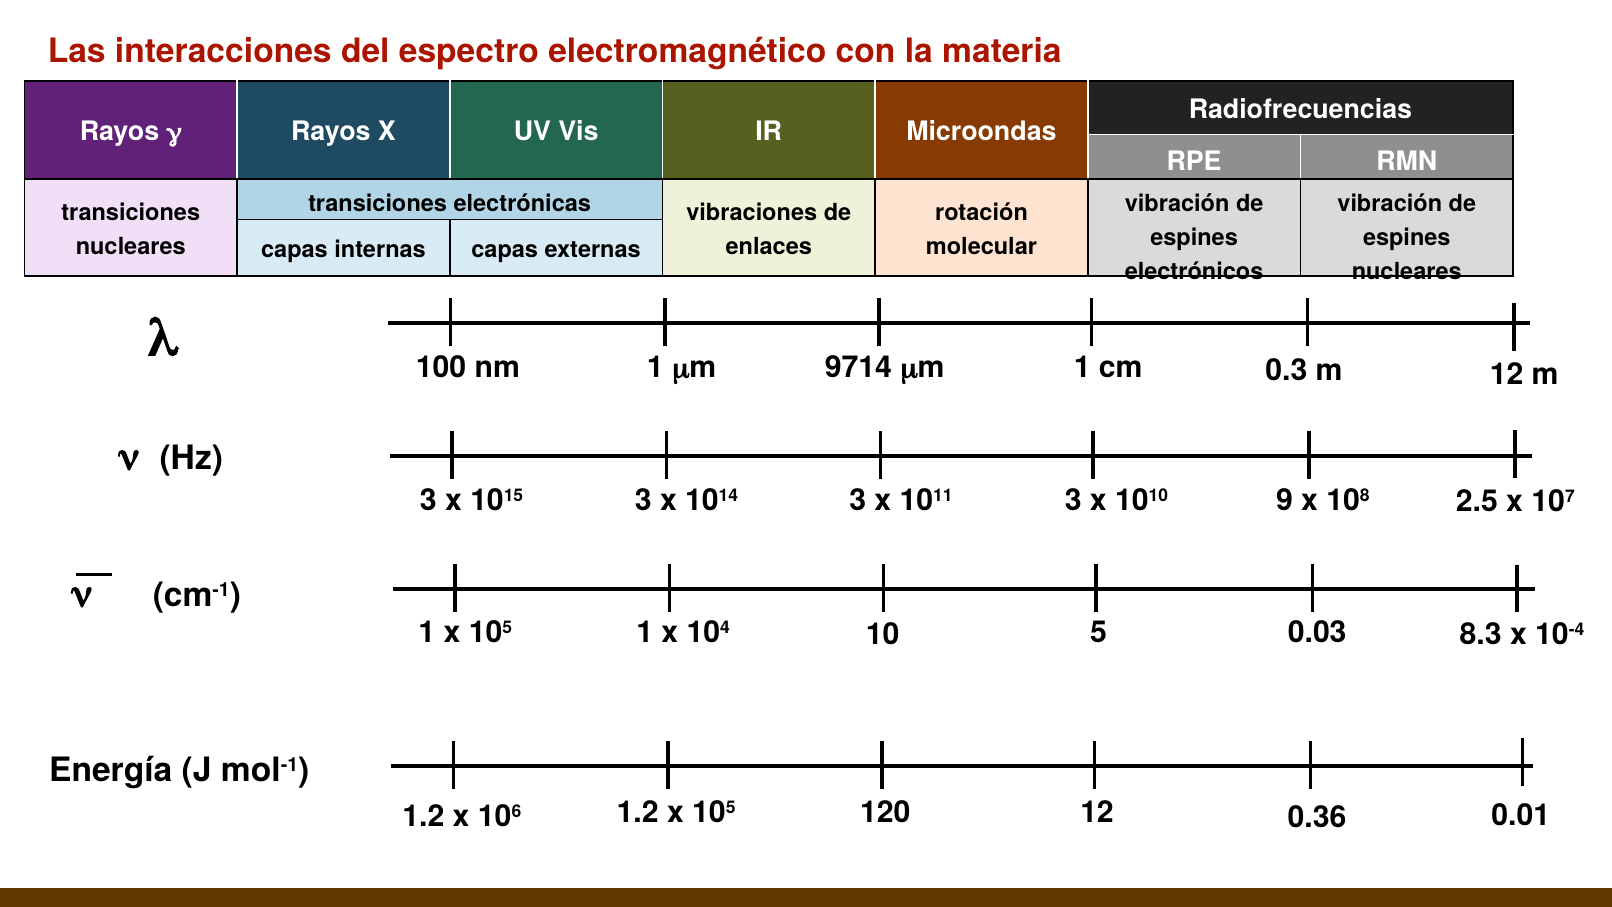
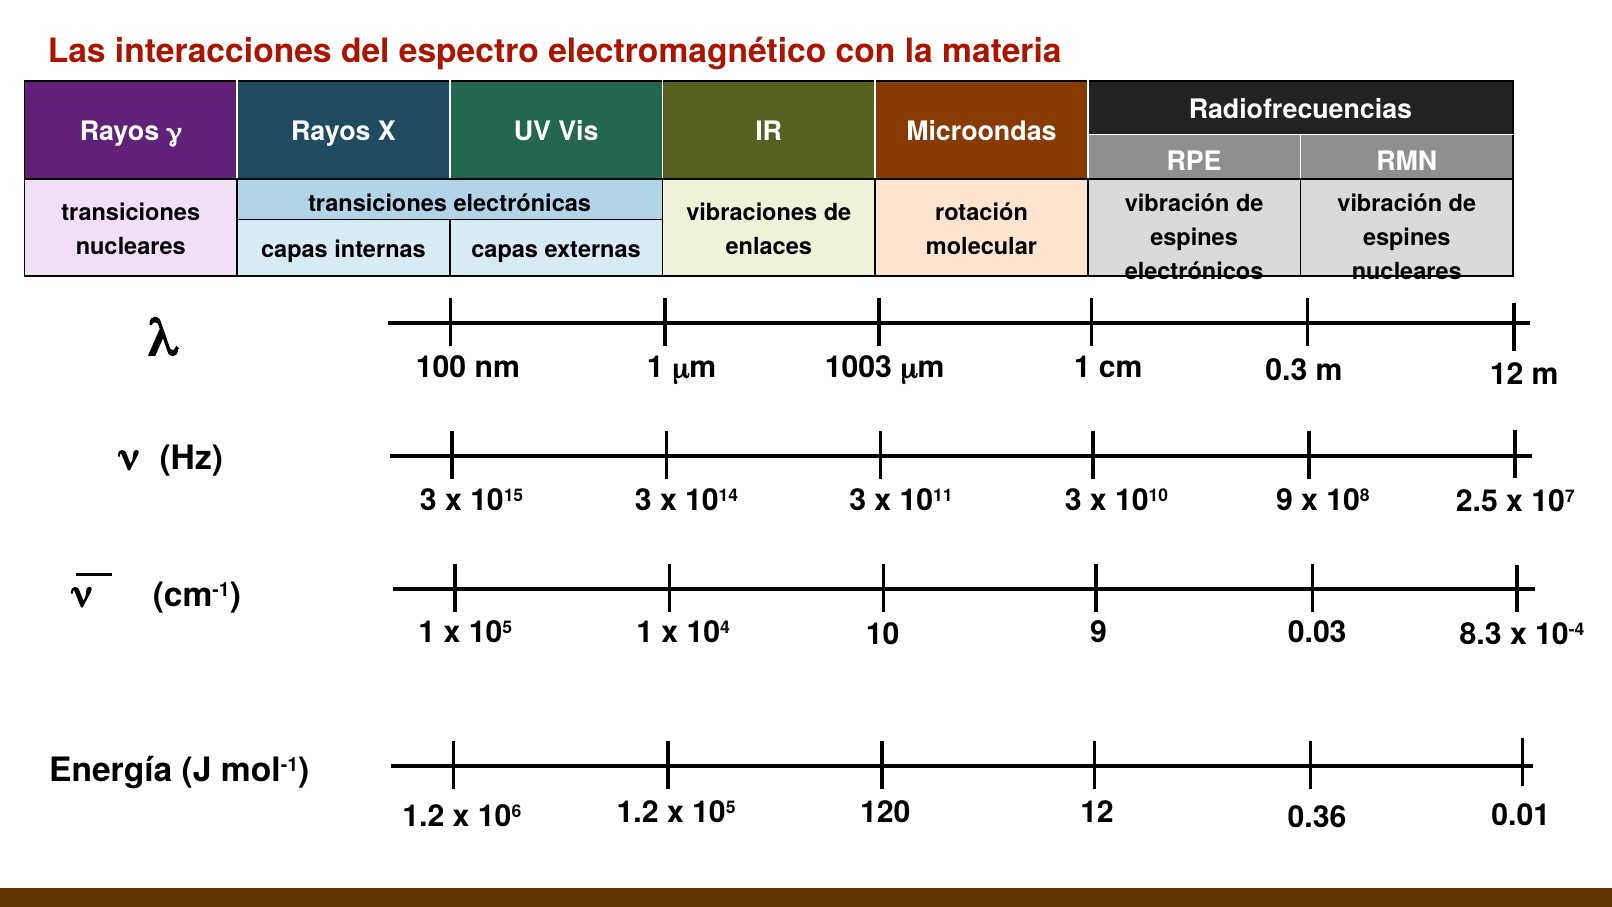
9714: 9714 -> 1003 (858, 367)
10 5: 5 -> 9 (1098, 632)
